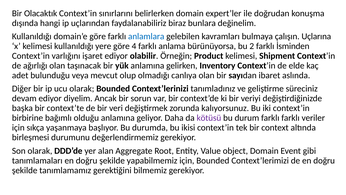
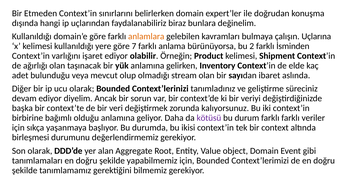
Olacaktık: Olacaktık -> Etmeden (41, 13)
anlamlara colour: blue -> orange (146, 36)
4: 4 -> 7 (134, 46)
canlıya: canlıya -> stream (184, 75)
